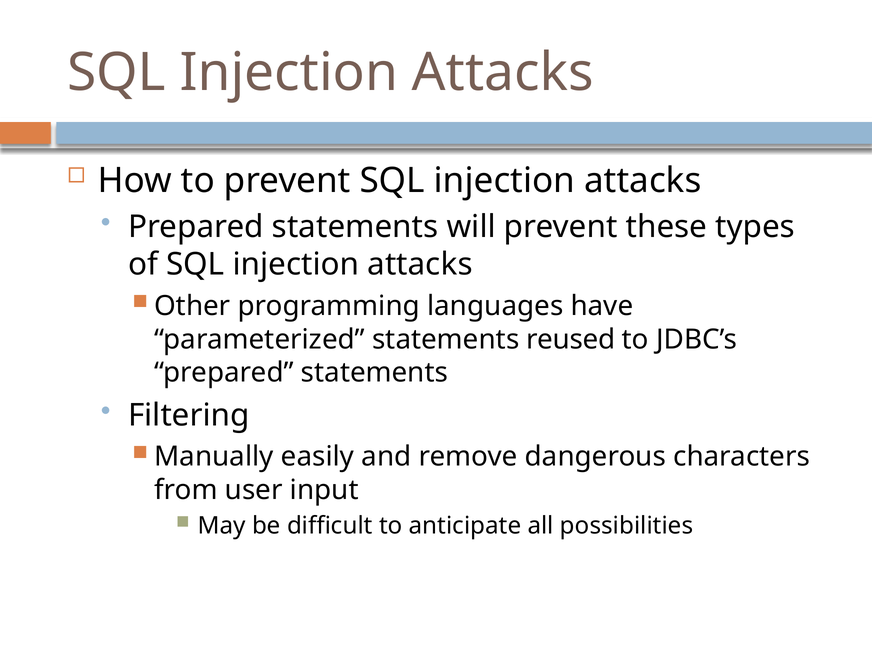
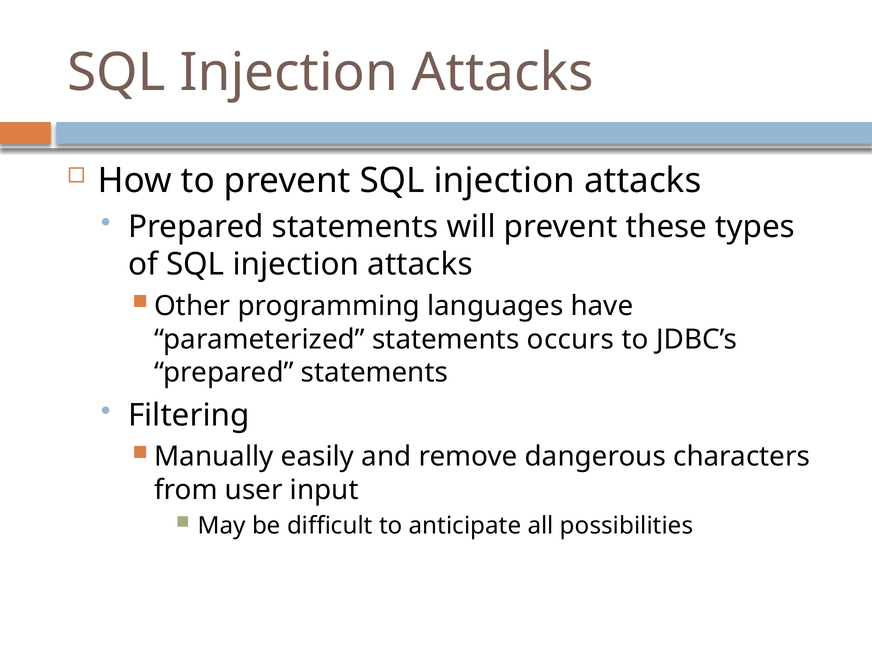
reused: reused -> occurs (570, 339)
